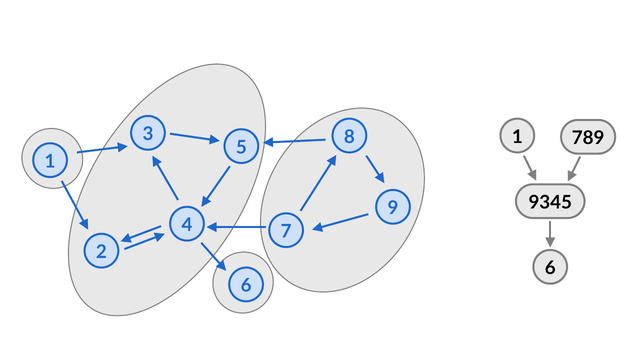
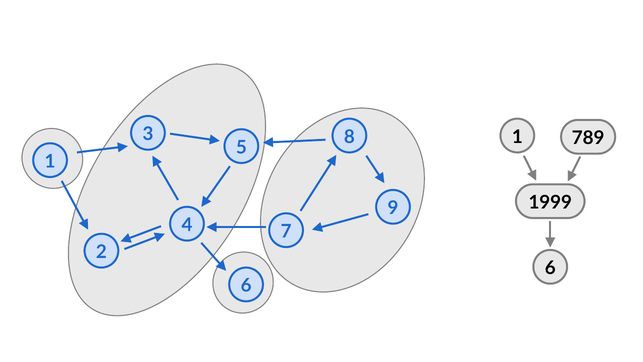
9345: 9345 -> 1999 (550, 202)
